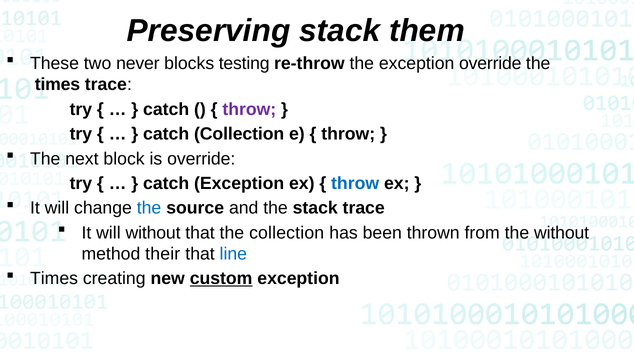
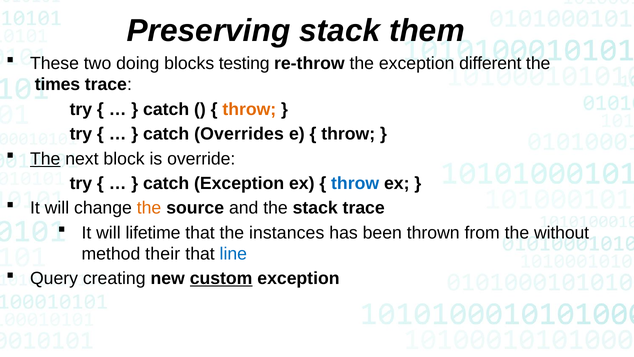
never: never -> doing (138, 63)
exception override: override -> different (490, 63)
throw colour: purple -> orange (249, 109)
catch Collection: Collection -> Overrides (239, 134)
The underline: none -> present (45, 159)
the colour: blue -> orange (149, 208)
will without: without -> lifetime (153, 233)
the collection: collection -> instances (287, 233)
Times: Times -> Query (54, 278)
